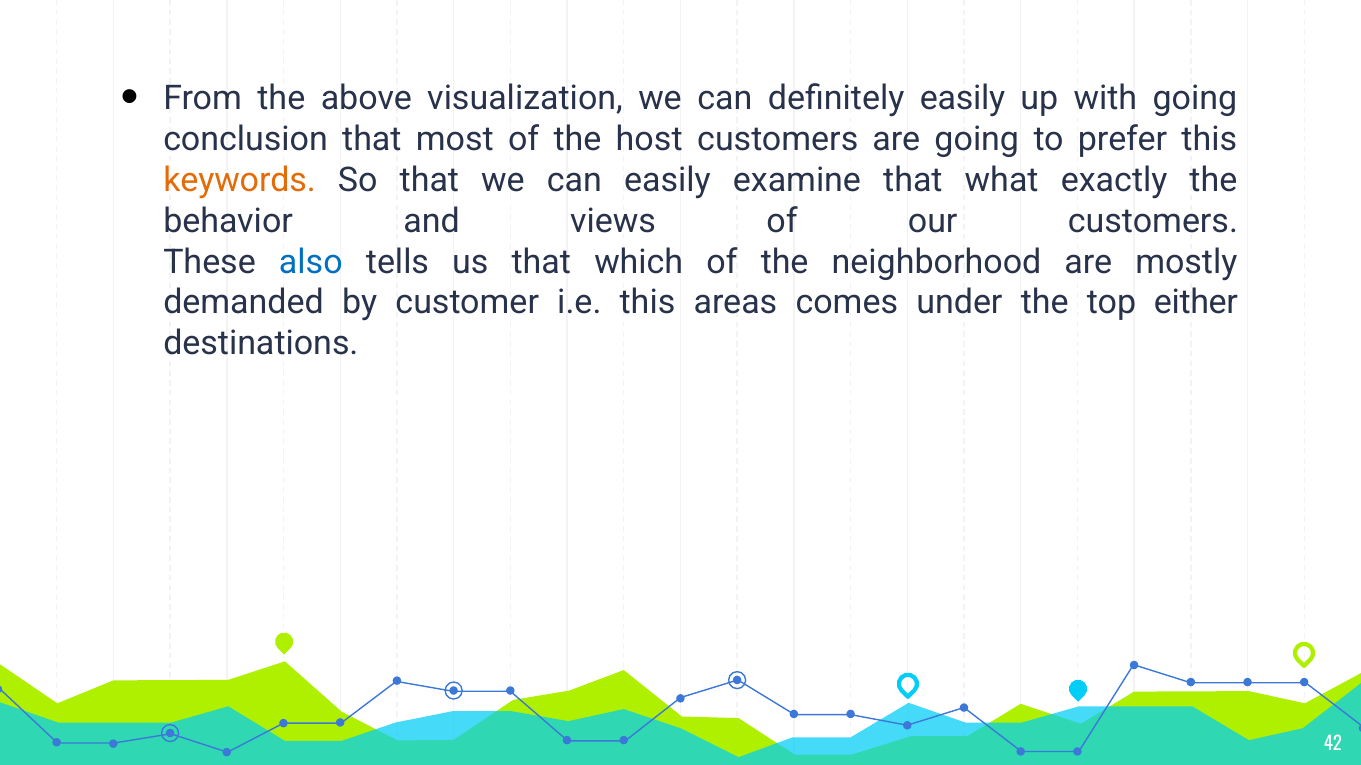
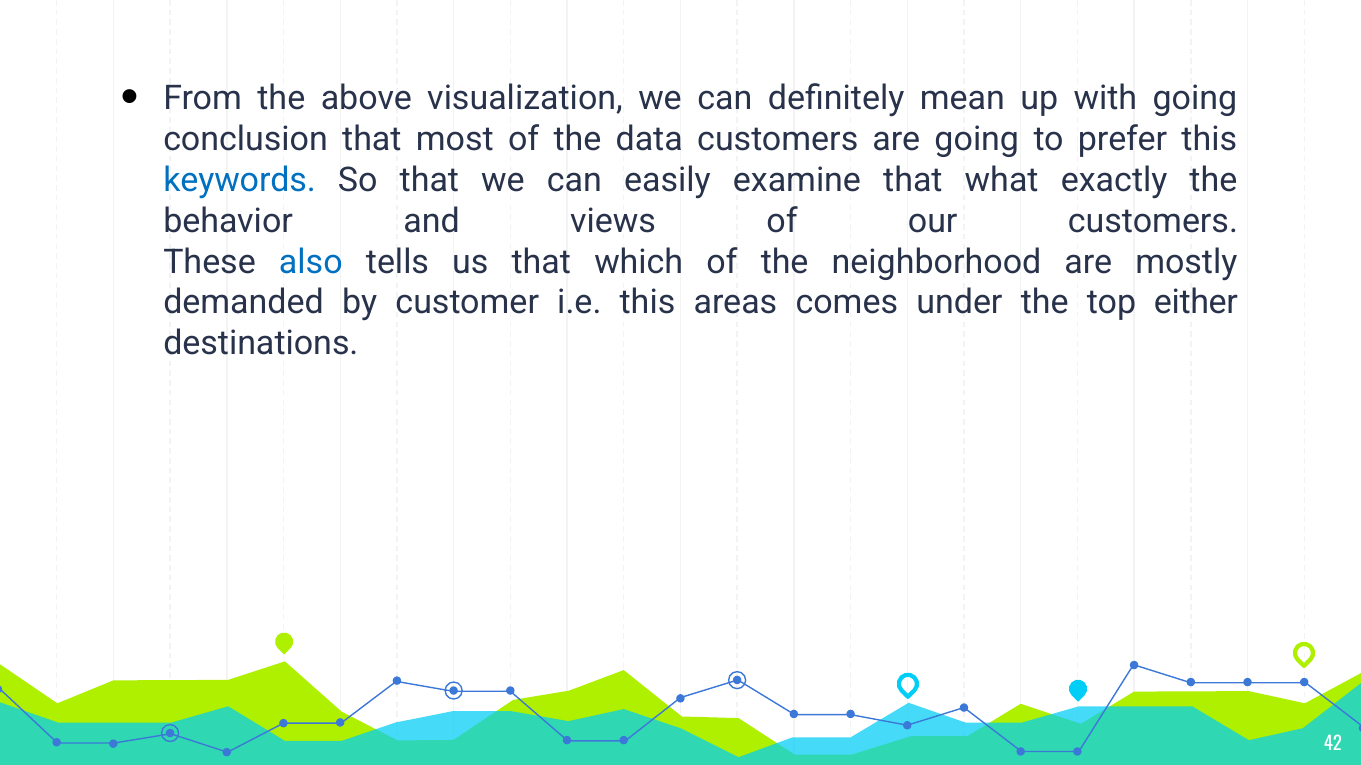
definitely easily: easily -> mean (962, 99)
host: host -> data (649, 140)
keywords colour: orange -> blue (240, 180)
